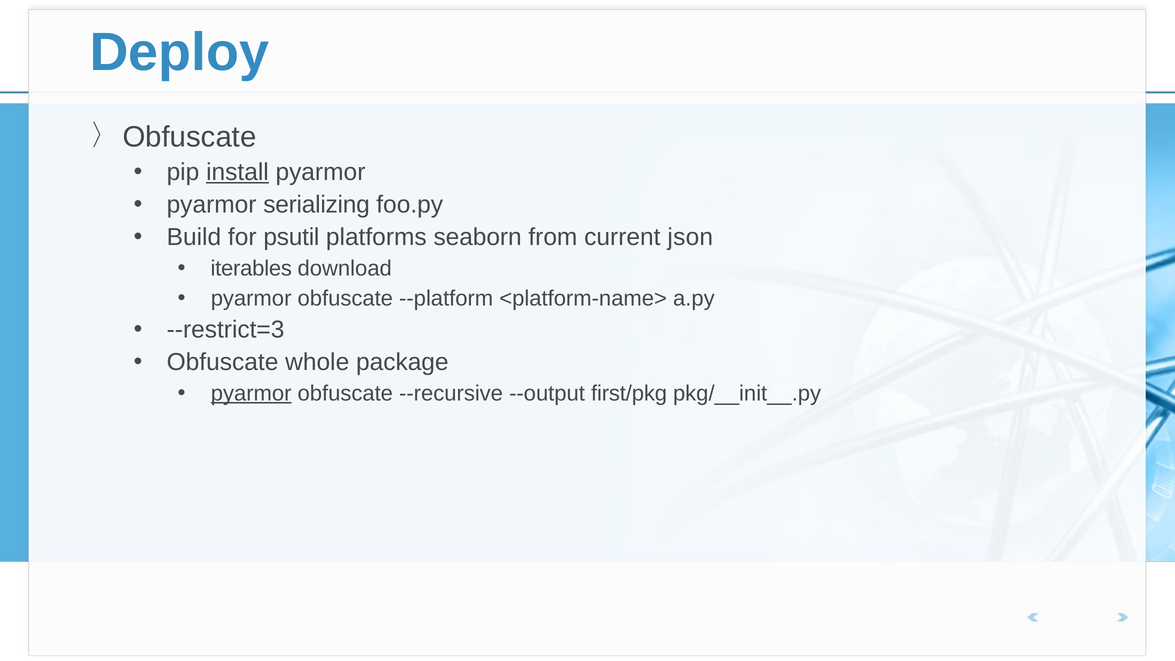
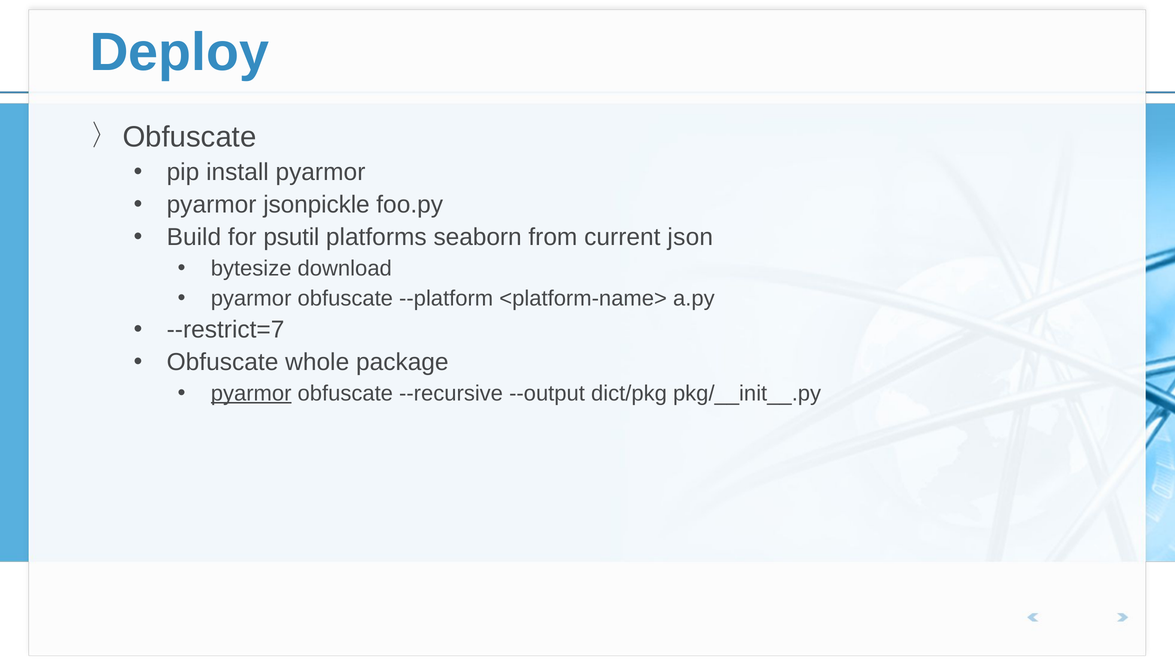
install underline: present -> none (237, 172)
serializing: serializing -> jsonpickle (317, 205)
iterables: iterables -> bytesize (251, 268)
--restrict=3: --restrict=3 -> --restrict=7 (226, 330)
first/pkg: first/pkg -> dict/pkg (629, 393)
